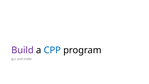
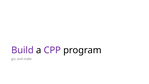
CPP colour: blue -> purple (52, 50)
